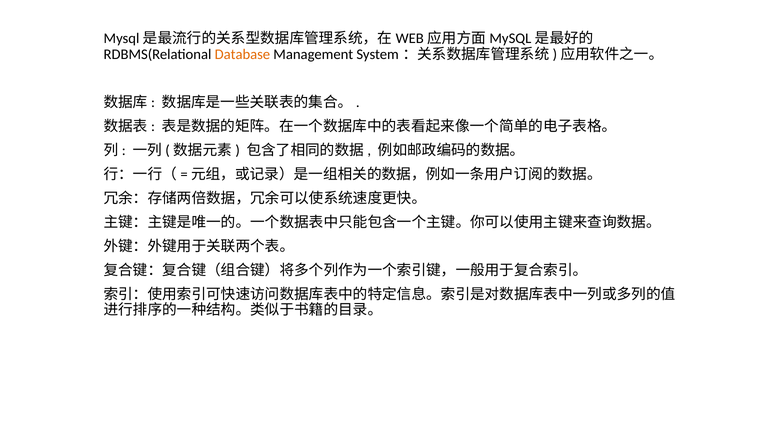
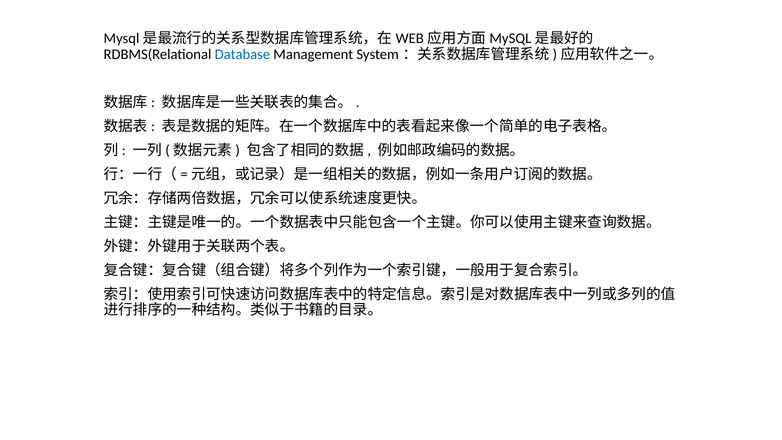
Database colour: orange -> blue (242, 54)
